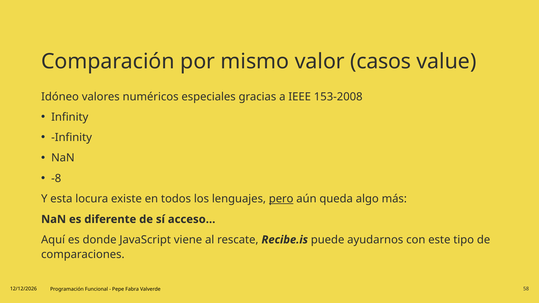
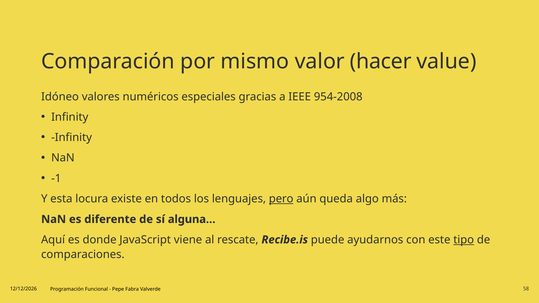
casos: casos -> hacer (381, 61)
153-2008: 153-2008 -> 954-2008 (338, 97)
-8: -8 -> -1 (56, 179)
acceso…: acceso… -> alguna… (192, 219)
tipo underline: none -> present (464, 240)
